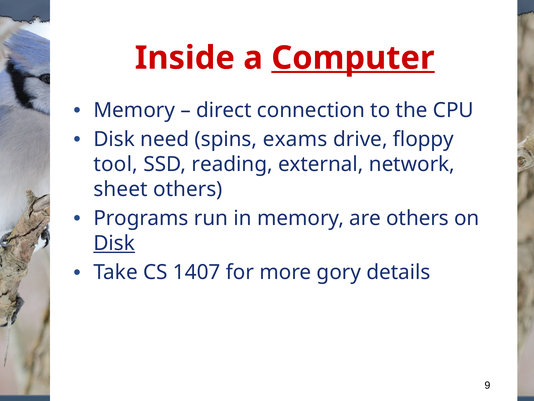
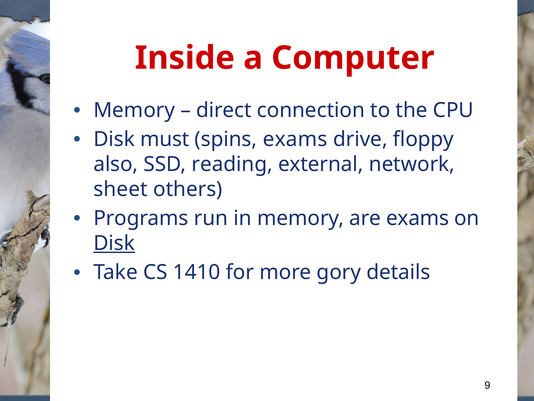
Computer underline: present -> none (353, 58)
need: need -> must (165, 139)
tool: tool -> also (116, 164)
are others: others -> exams (418, 218)
1407: 1407 -> 1410 (197, 272)
